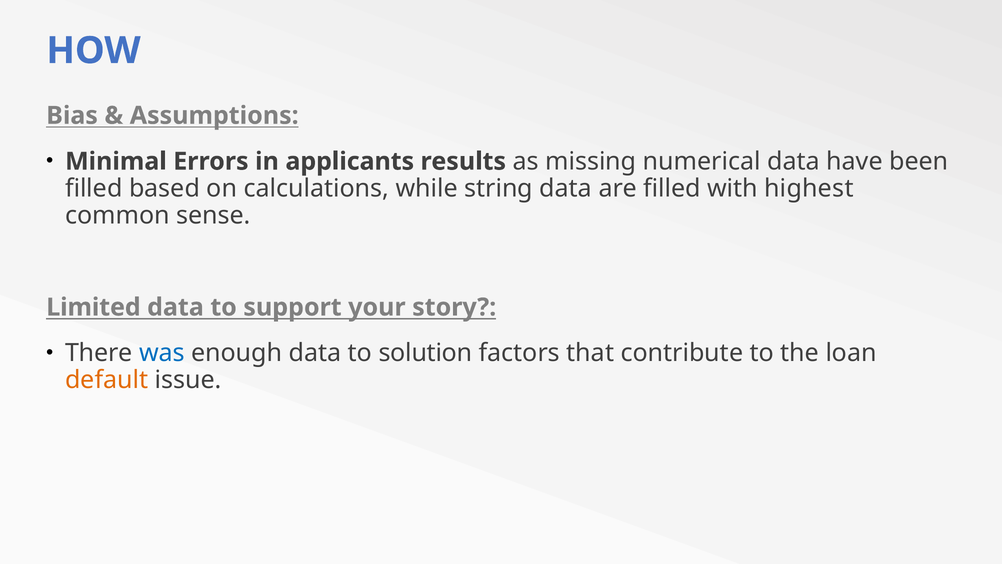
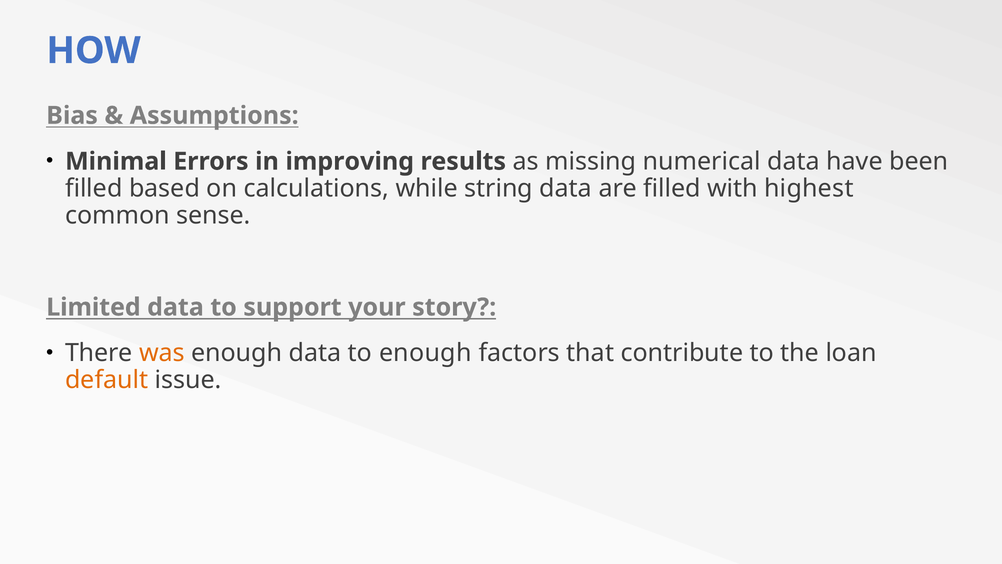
applicants: applicants -> improving (350, 161)
was colour: blue -> orange (162, 353)
to solution: solution -> enough (425, 353)
